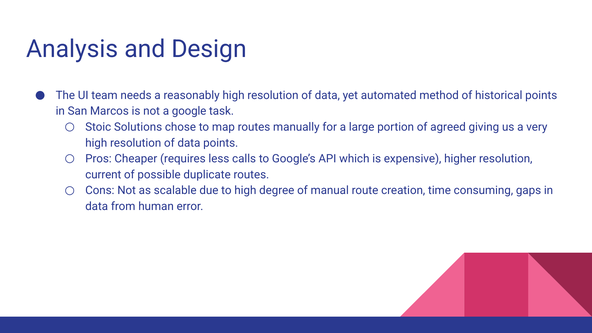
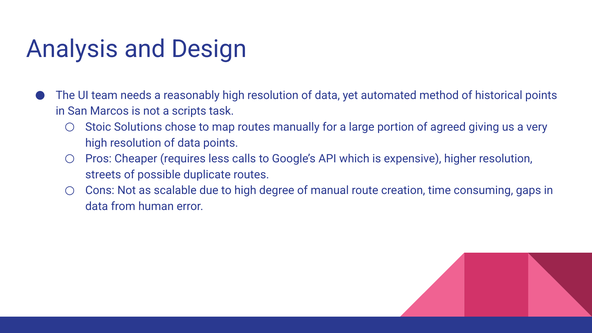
google: google -> scripts (189, 111)
current: current -> streets (103, 175)
